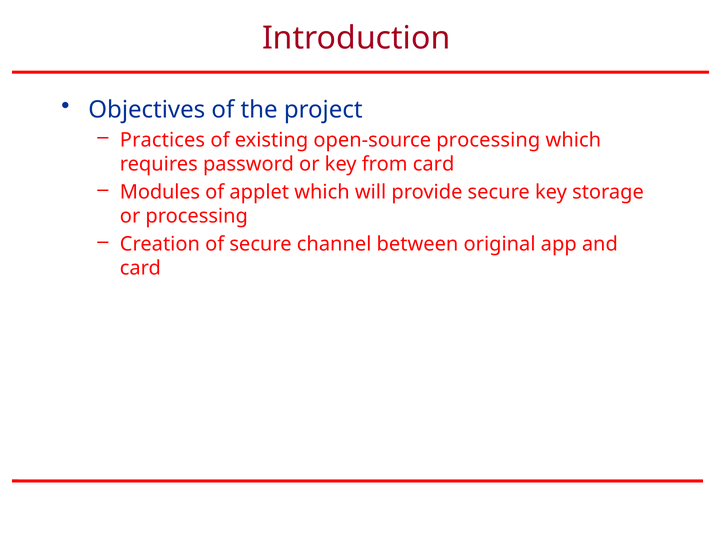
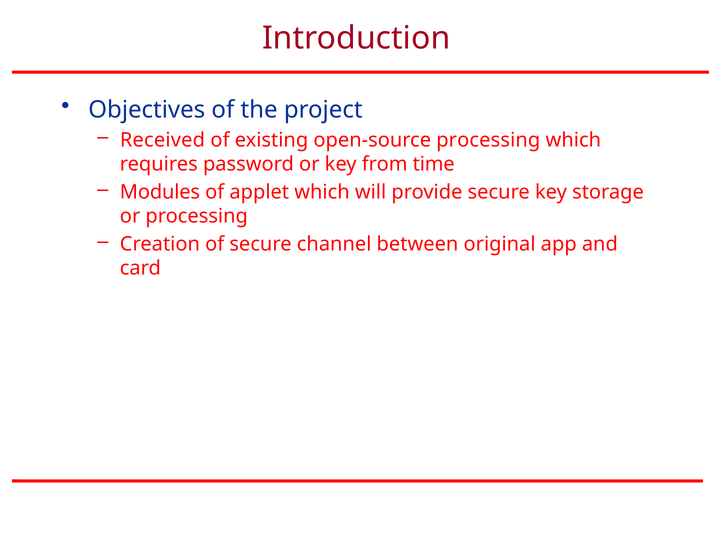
Practices: Practices -> Received (162, 140)
from card: card -> time (434, 164)
